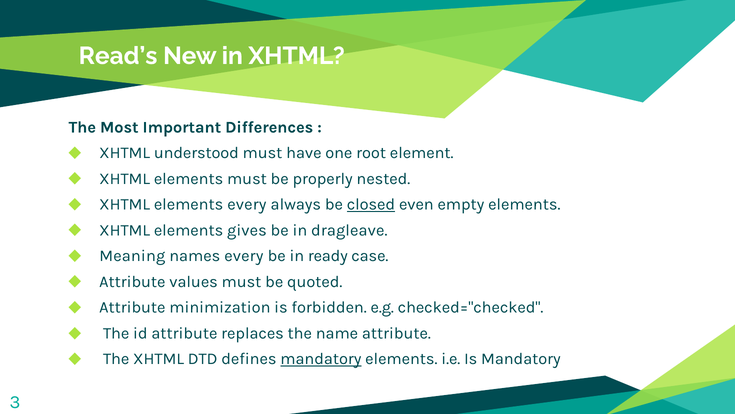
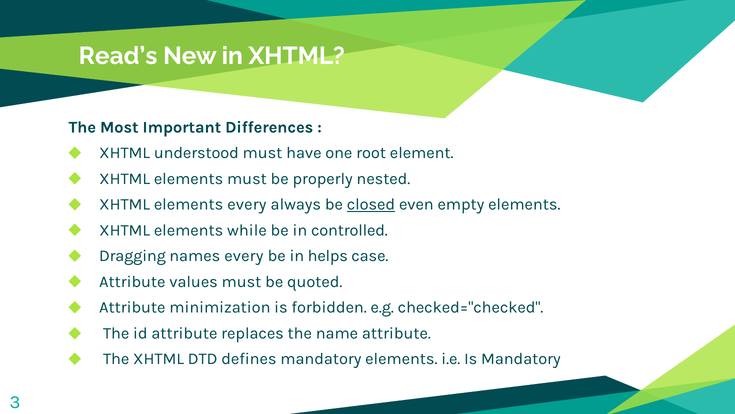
gives: gives -> while (247, 230)
dragleave: dragleave -> controlled (349, 230)
Meaning: Meaning -> Dragging (132, 256)
ready: ready -> helps (328, 256)
mandatory underline: present -> none (321, 359)
